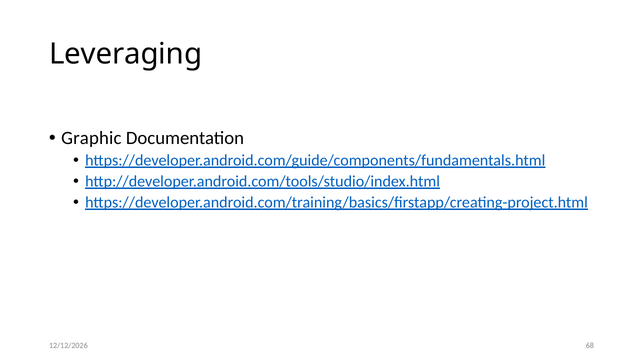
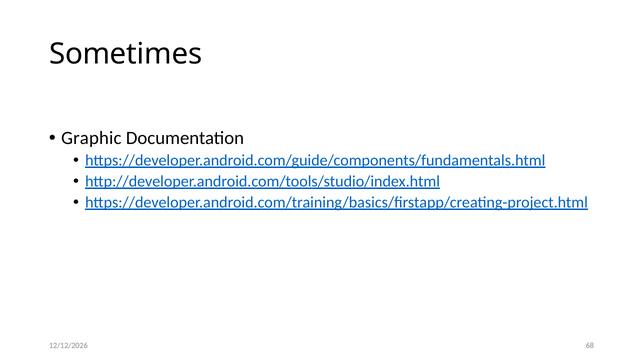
Leveraging: Leveraging -> Sometimes (126, 54)
